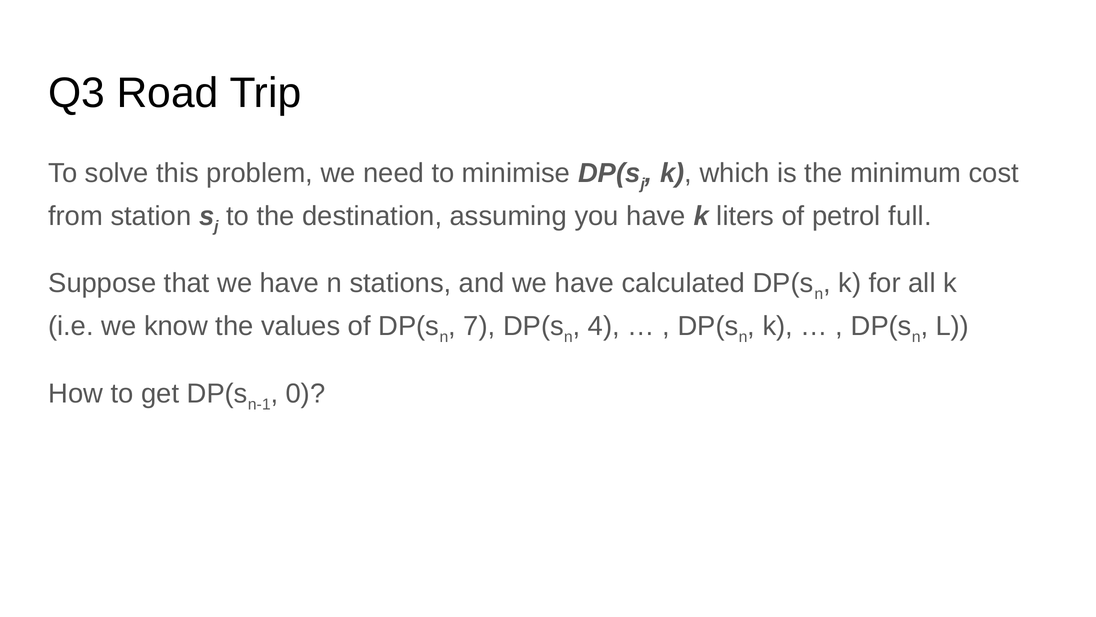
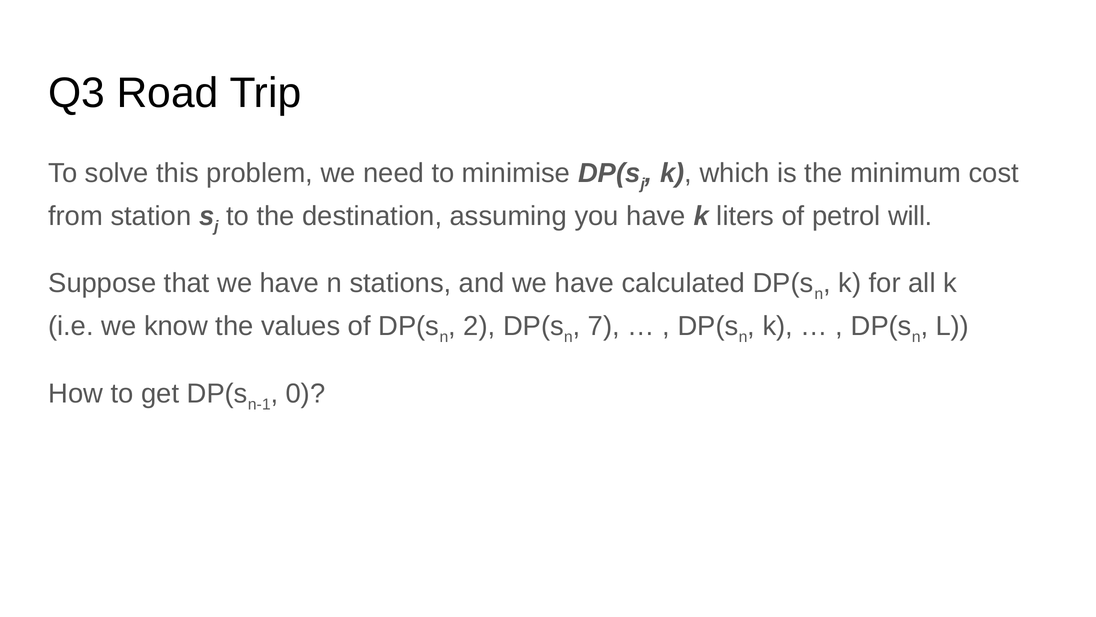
full: full -> will (910, 216)
7: 7 -> 2 (479, 326)
4: 4 -> 7 (604, 326)
